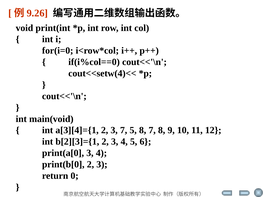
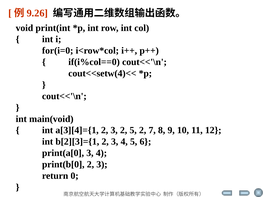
3 7: 7 -> 2 (124, 130)
5 8: 8 -> 2 (143, 130)
